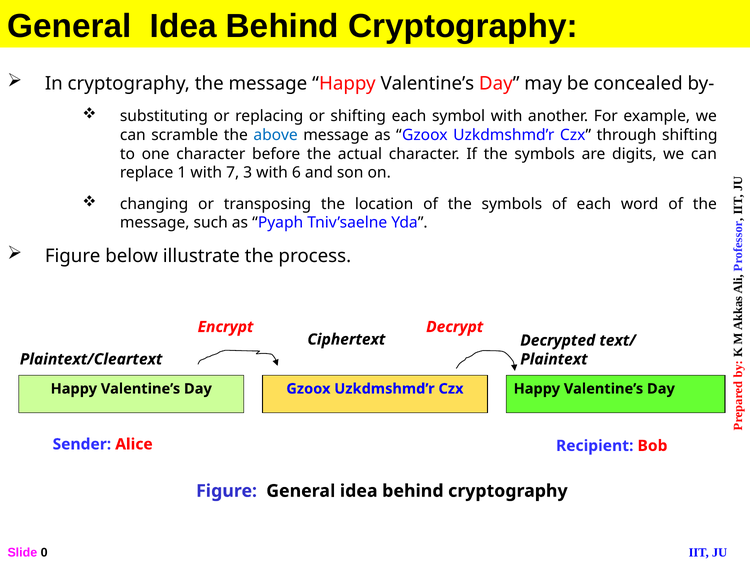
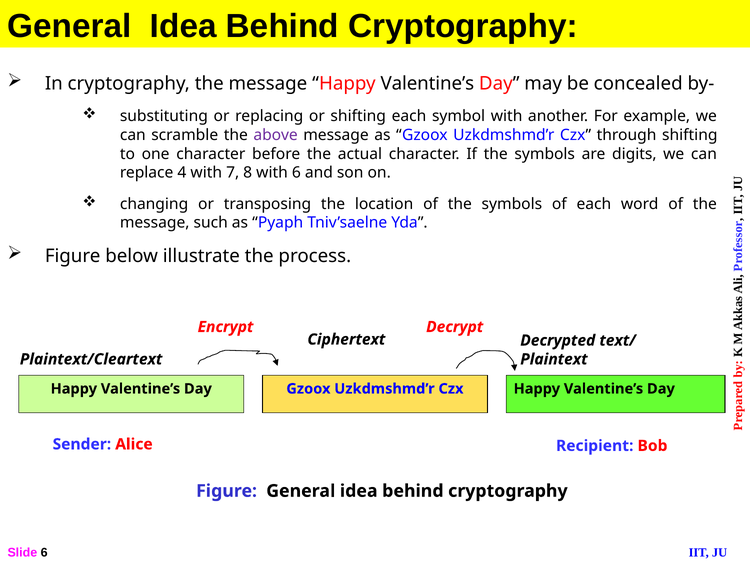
above colour: blue -> purple (276, 135)
1: 1 -> 4 (182, 172)
3: 3 -> 8 (248, 172)
Slide 0: 0 -> 6 (44, 552)
